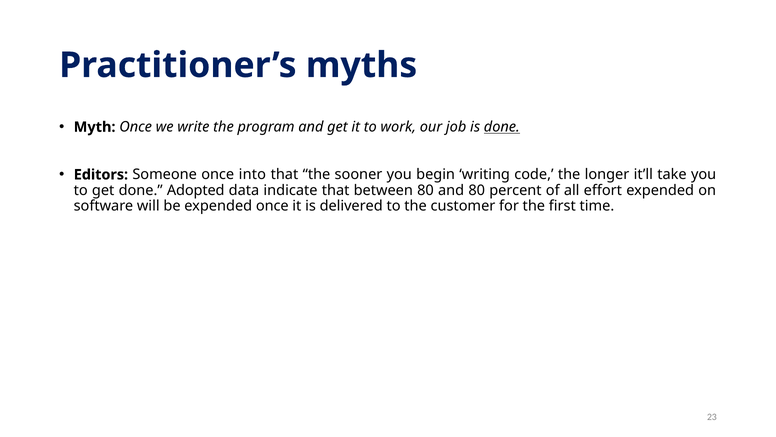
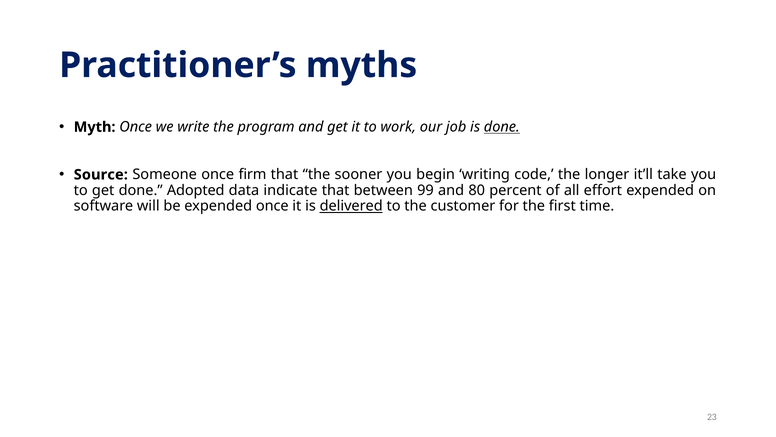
Editors: Editors -> Source (101, 174)
into: into -> firm (252, 174)
between 80: 80 -> 99 (425, 190)
delivered underline: none -> present (351, 206)
